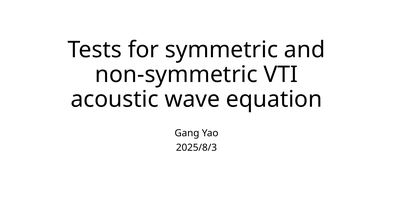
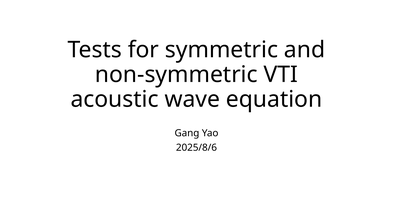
2025/8/3: 2025/8/3 -> 2025/8/6 (196, 148)
